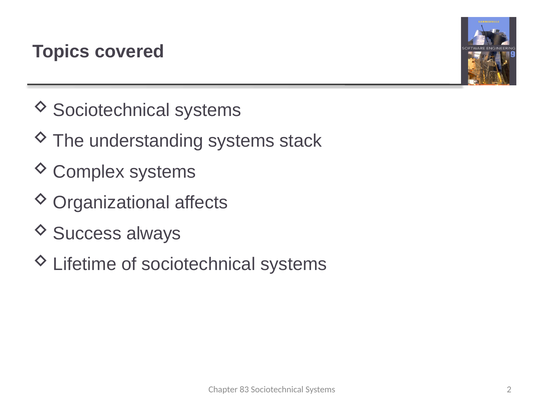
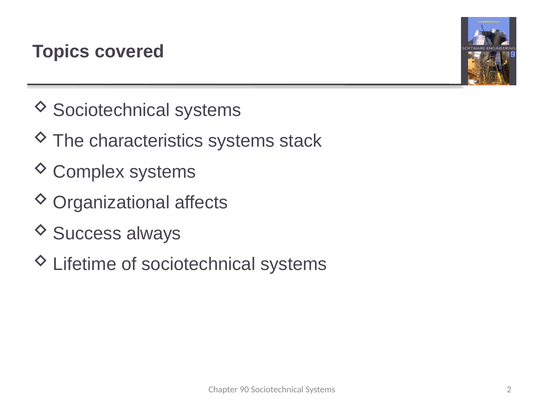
understanding: understanding -> characteristics (146, 141)
83: 83 -> 90 (244, 390)
